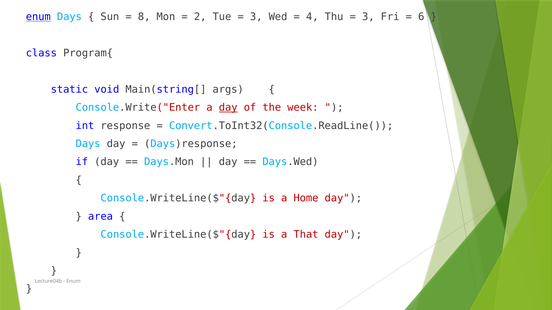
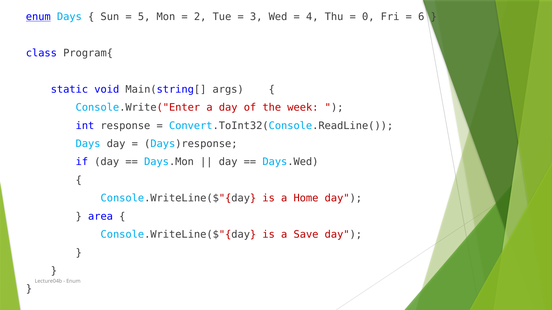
8: 8 -> 5 (144, 17)
3: 3 -> 0 (368, 17)
day underline: present -> none (228, 108)
That: That -> Save (306, 235)
